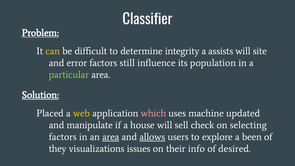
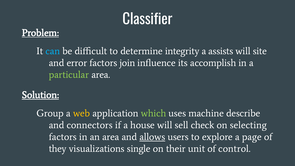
can colour: yellow -> light blue (53, 51)
still: still -> join (127, 63)
population: population -> accomplish (213, 63)
Placed: Placed -> Group (50, 113)
which colour: pink -> light green (154, 113)
updated: updated -> describe (243, 113)
manipulate: manipulate -> connectors (90, 125)
area underline: present -> none (111, 137)
been: been -> page (252, 137)
issues: issues -> single (139, 149)
info: info -> unit (197, 149)
desired: desired -> control (234, 149)
